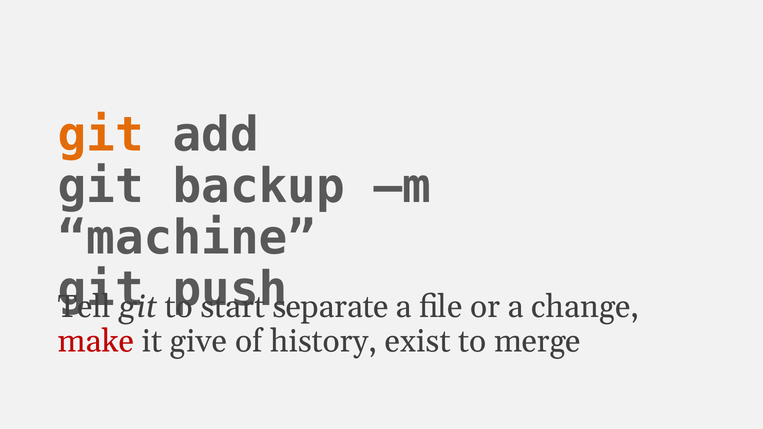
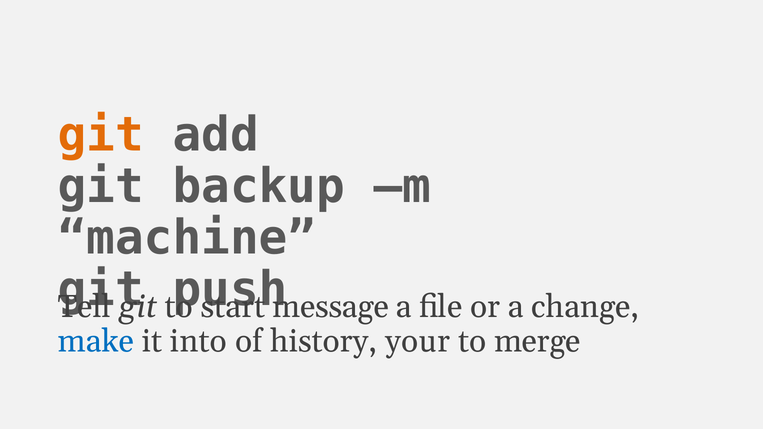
separate: separate -> message (331, 307)
make colour: red -> blue (96, 341)
give: give -> into (199, 341)
exist: exist -> your (418, 341)
